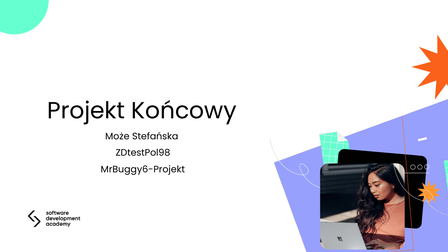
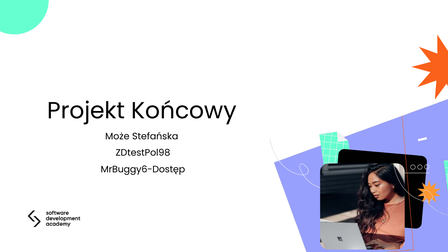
MrBuggy6-Projekt: MrBuggy6-Projekt -> MrBuggy6-Dostęp (143, 169)
